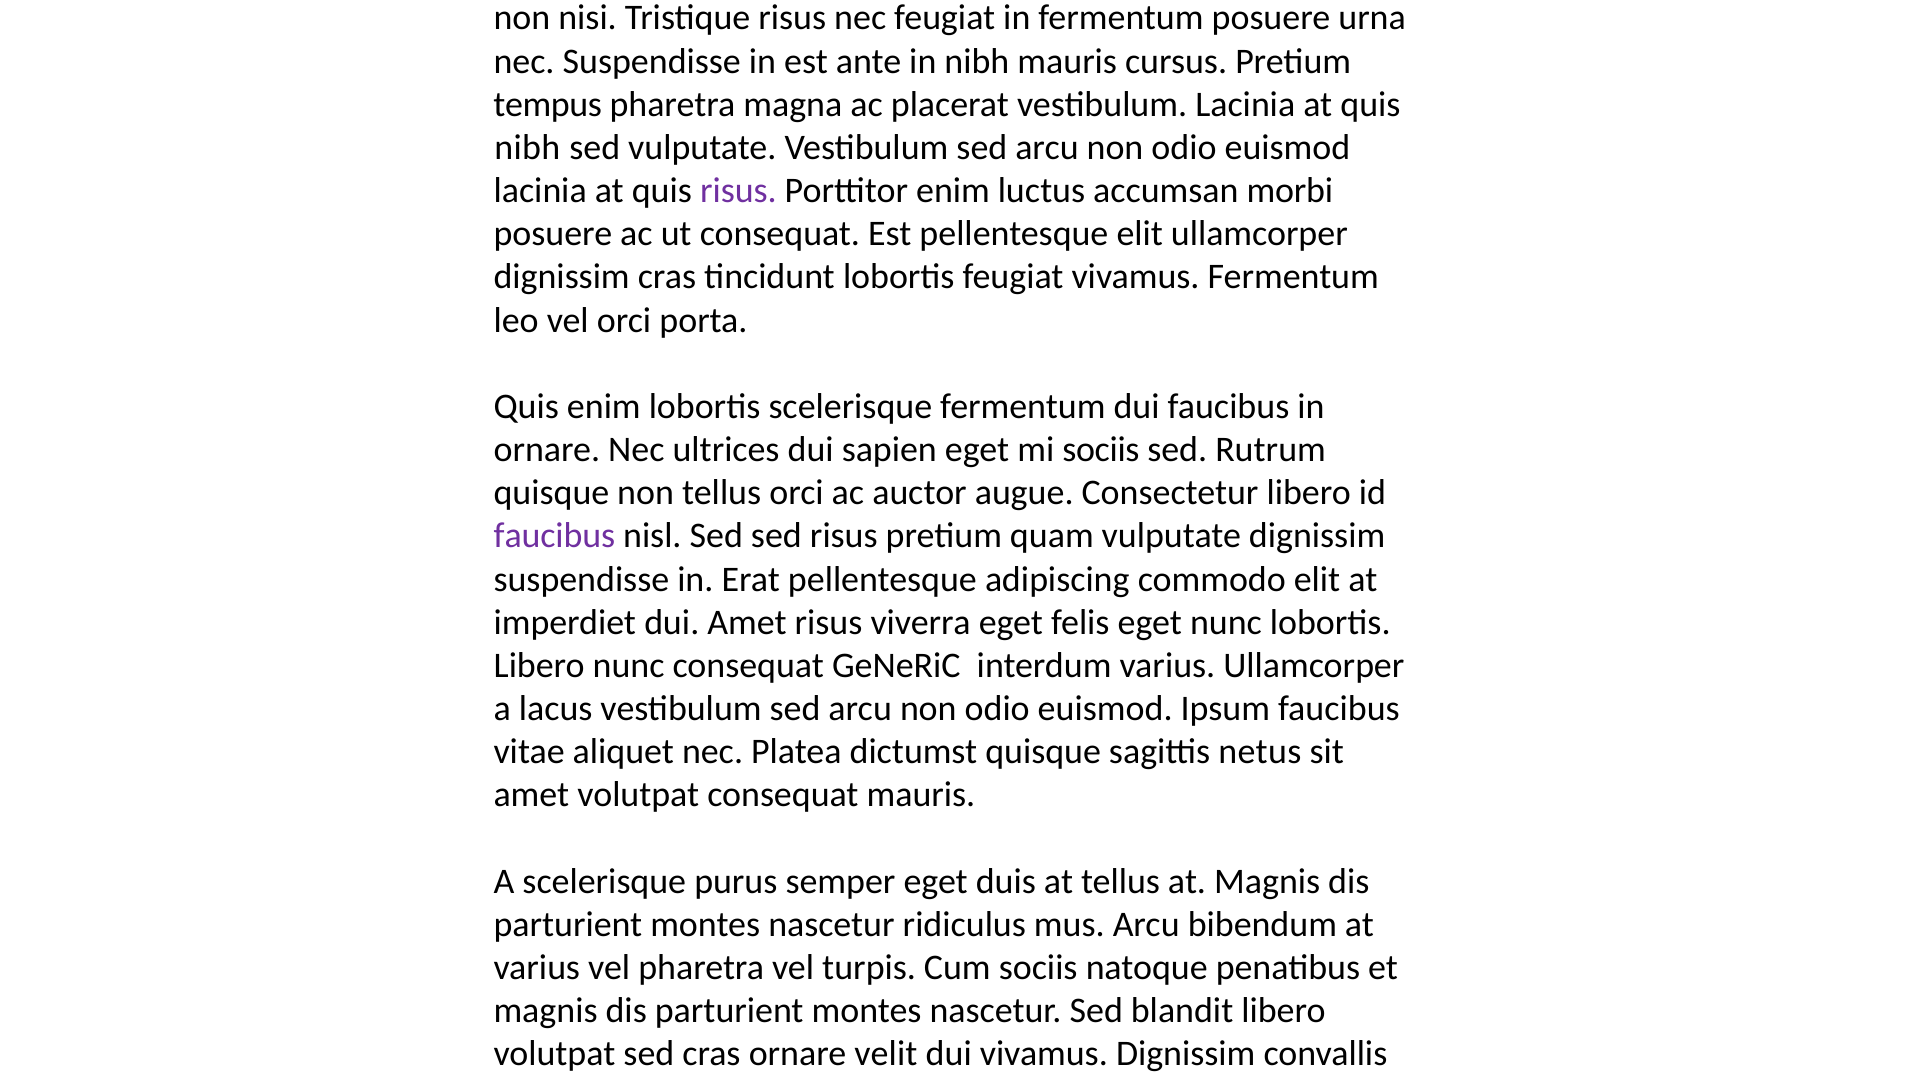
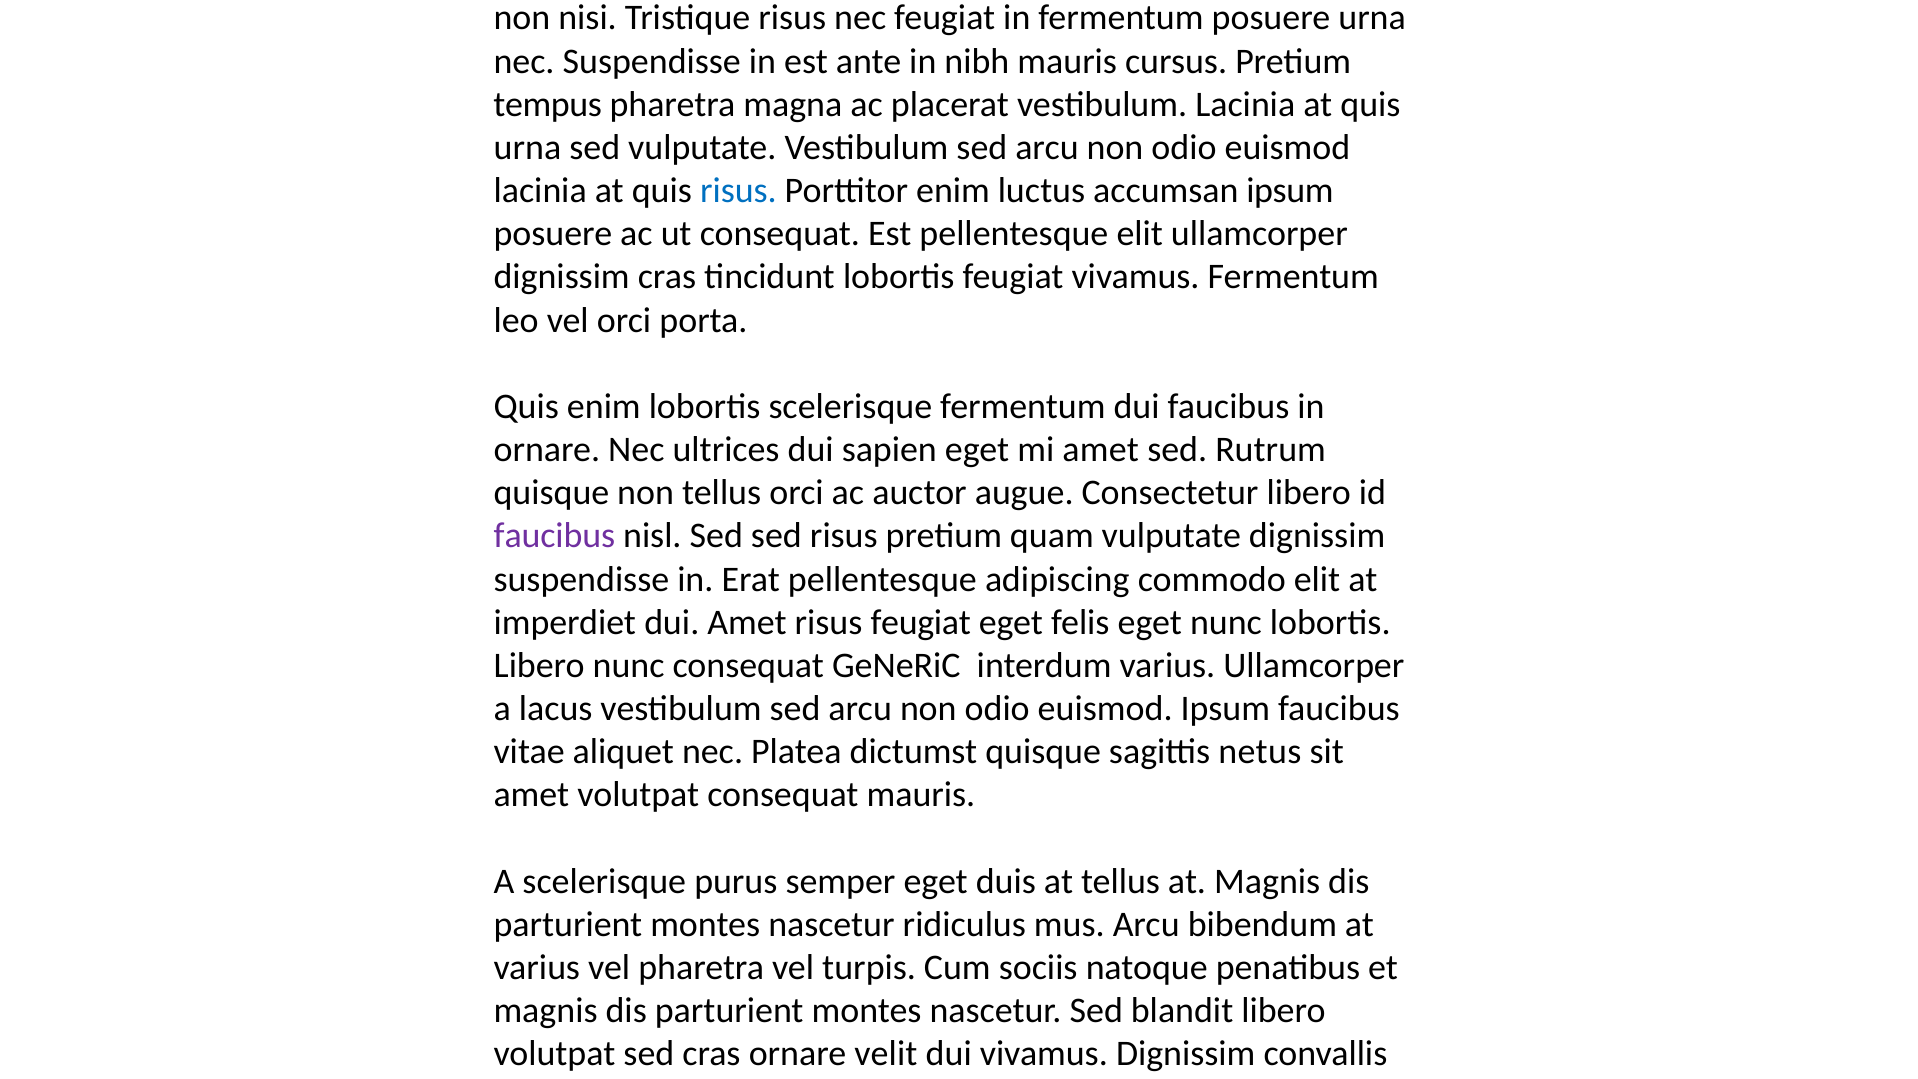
nibh: nibh -> urna (527, 148)
risus colour: purple -> blue (738, 191)
accumsan morbi: morbi -> ipsum (1290, 191)
mi sociis: sociis -> amet (1101, 450)
risus viverra: viverra -> feugiat (921, 622)
